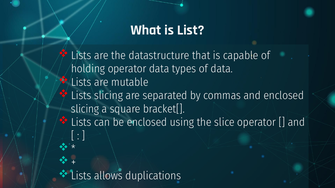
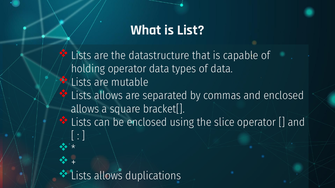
slicing: slicing -> allows (109, 96)
slicing: slicing -> allows (85, 109)
